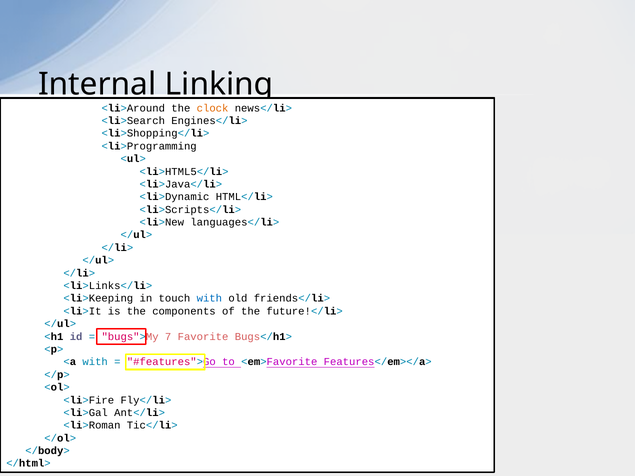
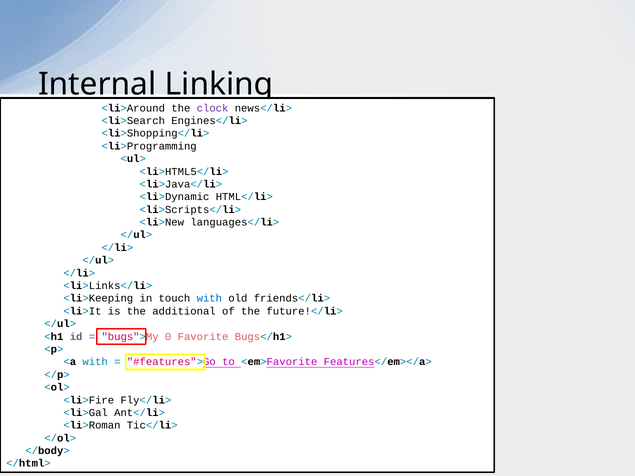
clock colour: orange -> purple (213, 108)
components: components -> additional (184, 311)
7: 7 -> 0 (168, 337)
